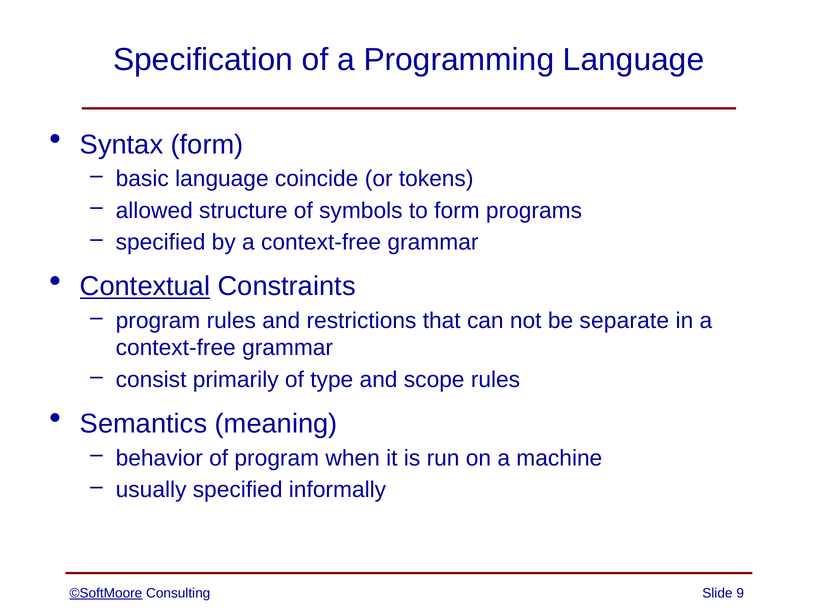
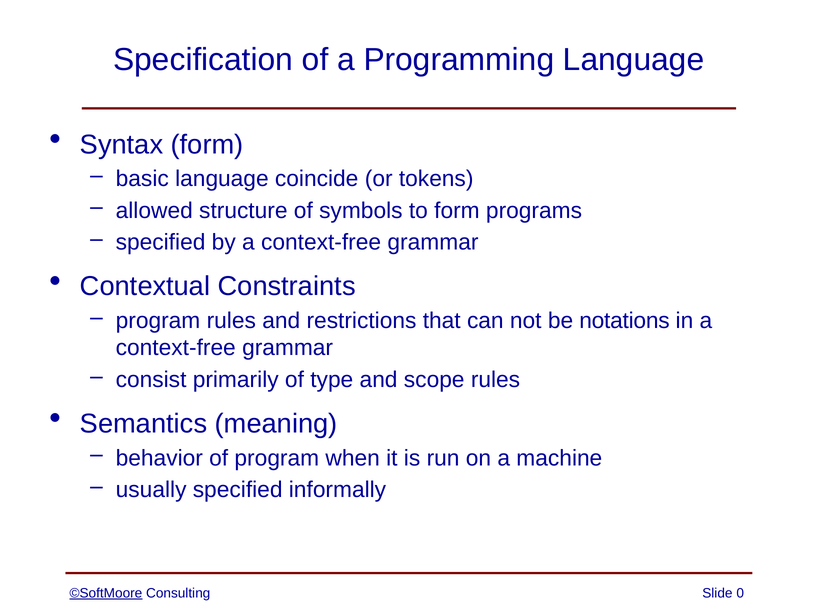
Contextual underline: present -> none (145, 286)
separate: separate -> notations (624, 320)
9: 9 -> 0 (740, 593)
